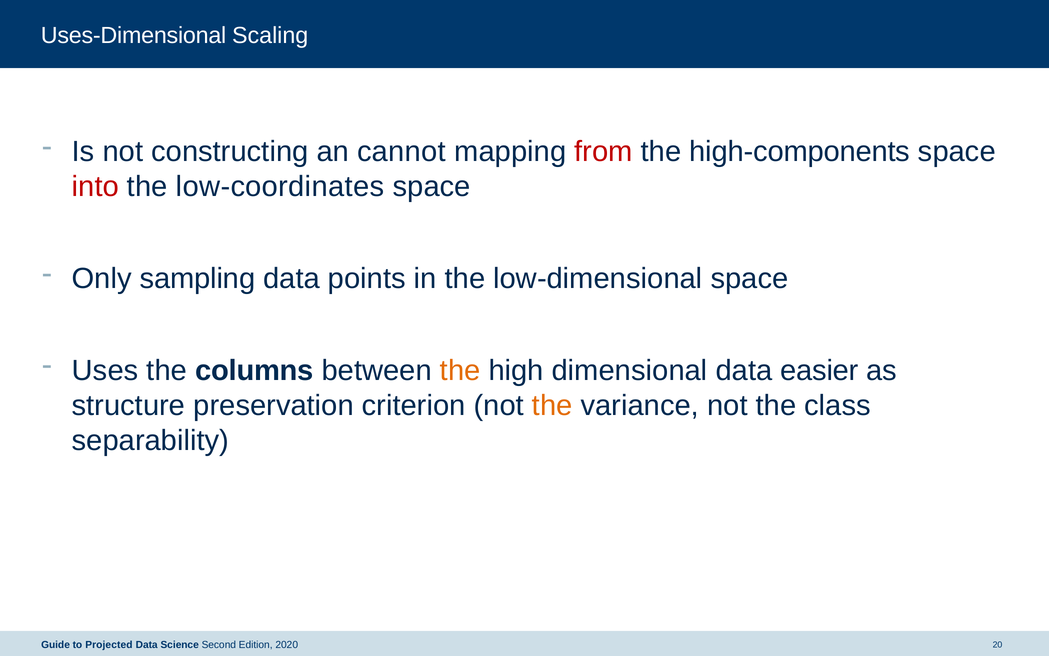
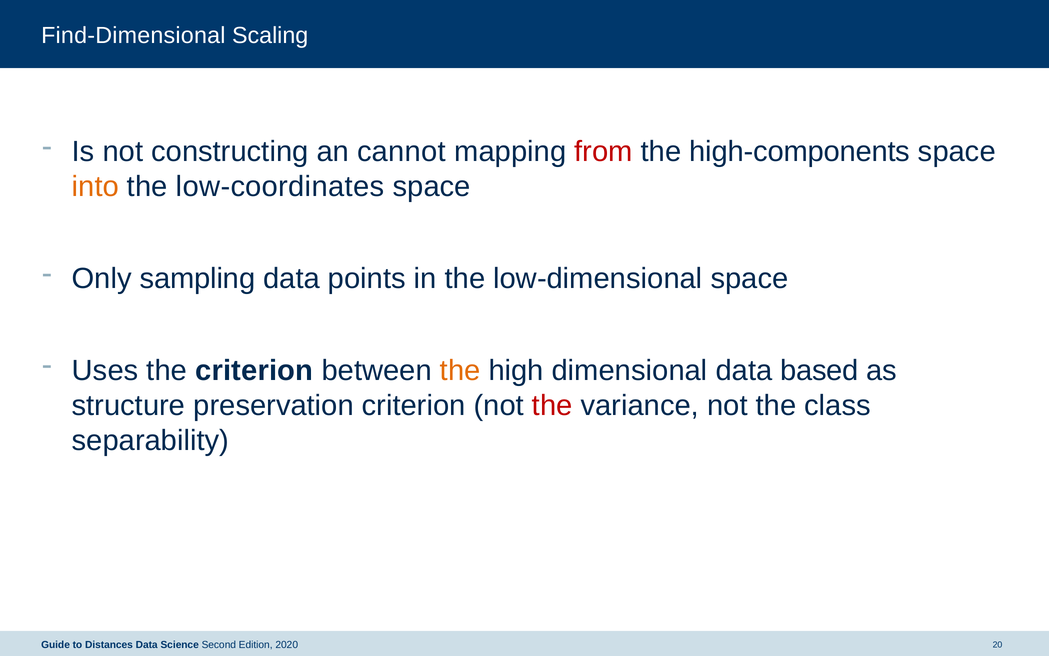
Uses-Dimensional: Uses-Dimensional -> Find-Dimensional (133, 36)
into colour: red -> orange (95, 187)
the columns: columns -> criterion (254, 370)
easier: easier -> based (819, 370)
the colour: orange -> red (552, 405)
Projected: Projected -> Distances (109, 644)
